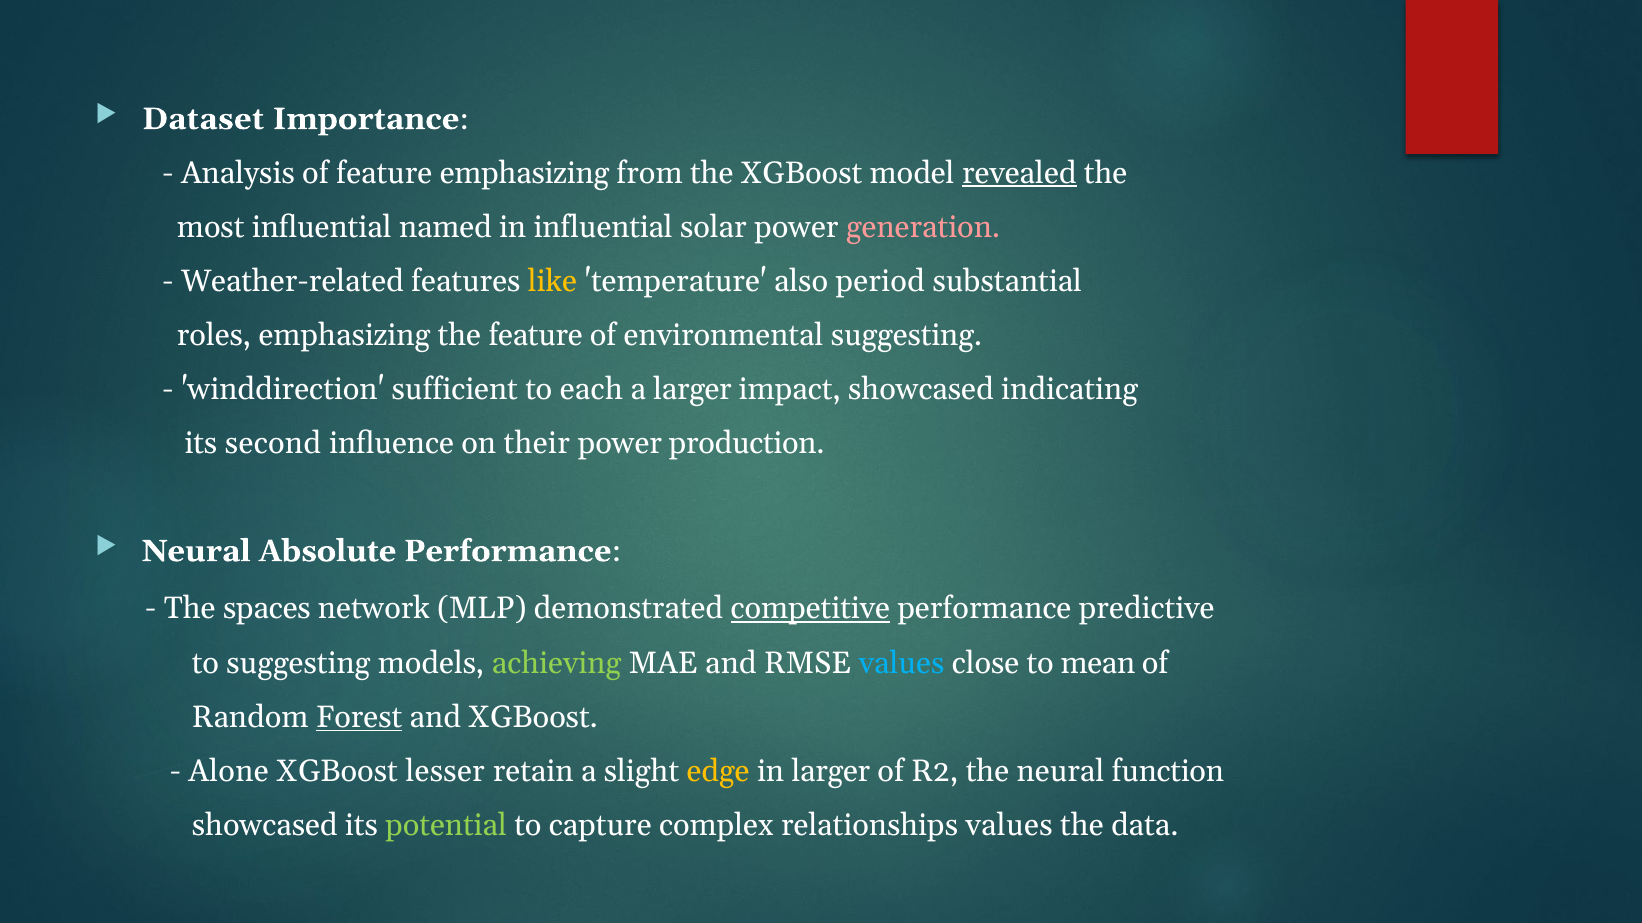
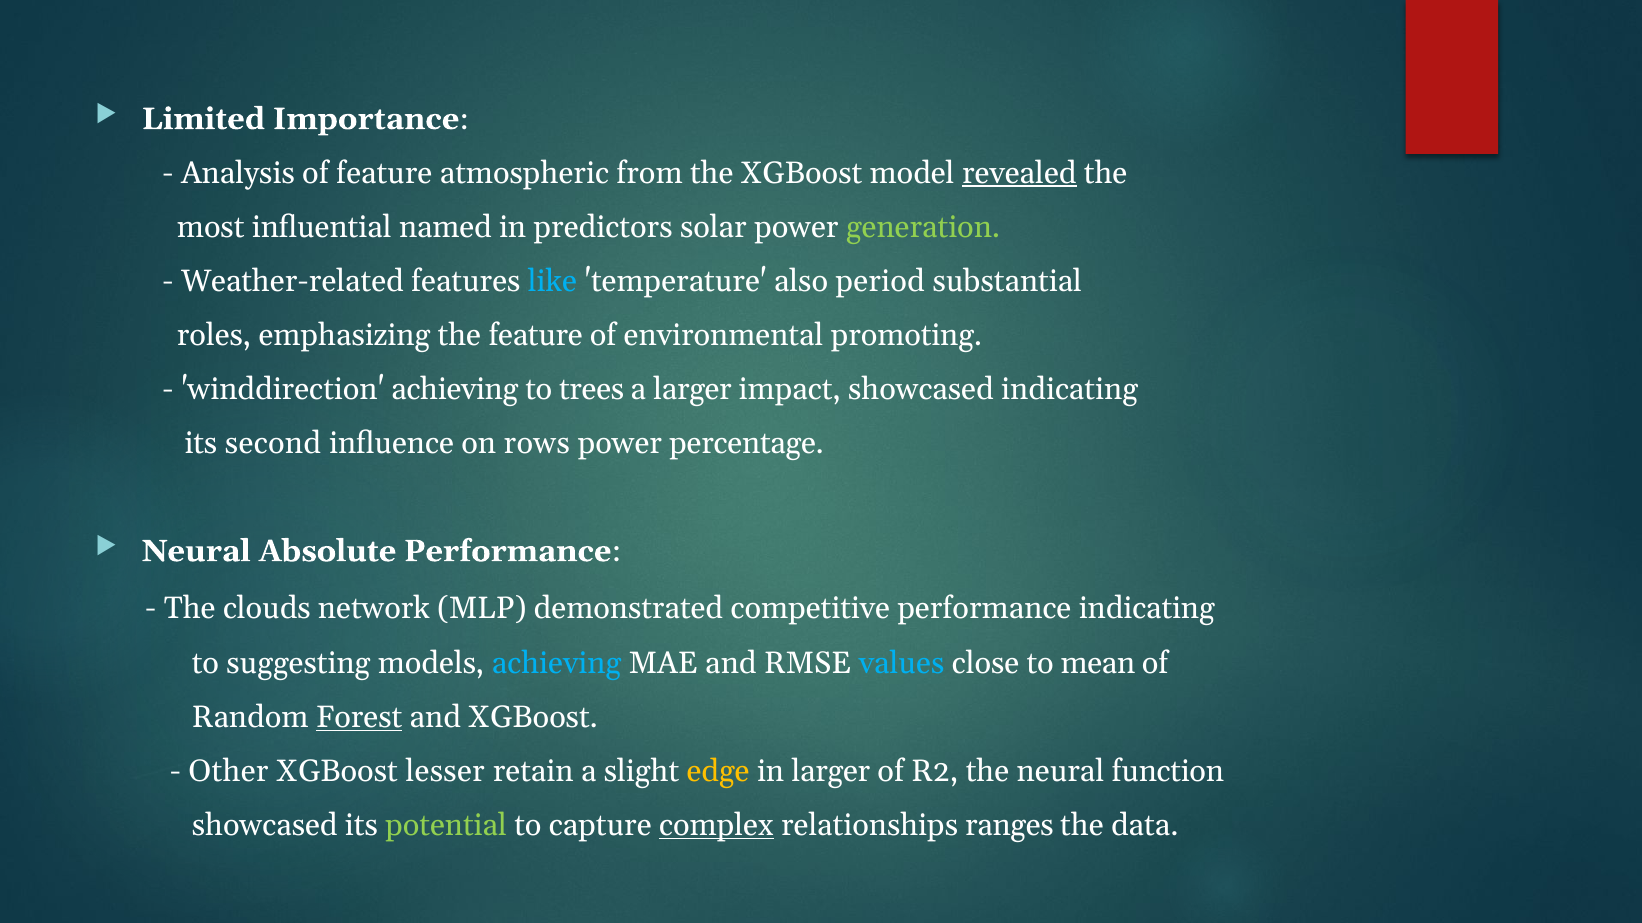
Dataset: Dataset -> Limited (203, 119)
feature emphasizing: emphasizing -> atmospheric (524, 173)
in influential: influential -> predictors (603, 227)
generation colour: pink -> light green (923, 227)
like colour: yellow -> light blue (552, 281)
environmental suggesting: suggesting -> promoting (906, 335)
winddirection sufficient: sufficient -> achieving (455, 389)
each: each -> trees (592, 389)
their: their -> rows (537, 443)
production: production -> percentage (747, 443)
spaces: spaces -> clouds (267, 609)
competitive underline: present -> none (810, 609)
performance predictive: predictive -> indicating (1147, 609)
achieving colour: light green -> light blue (556, 664)
Alone: Alone -> Other (229, 772)
complex underline: none -> present (716, 826)
relationships values: values -> ranges (1009, 826)
